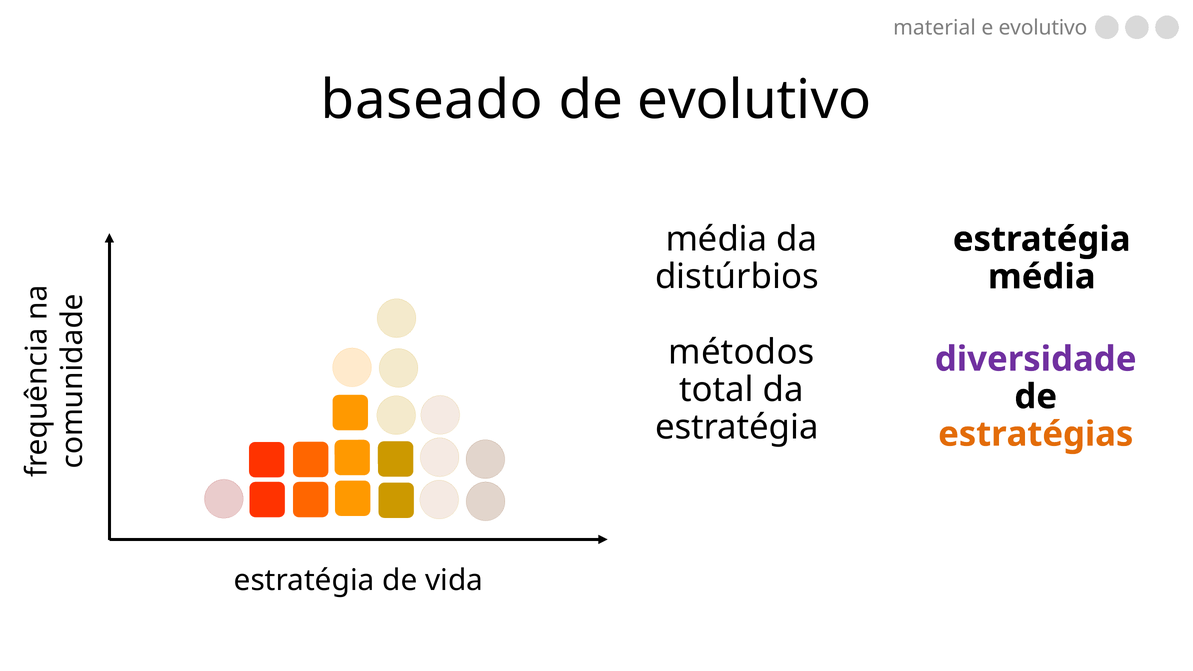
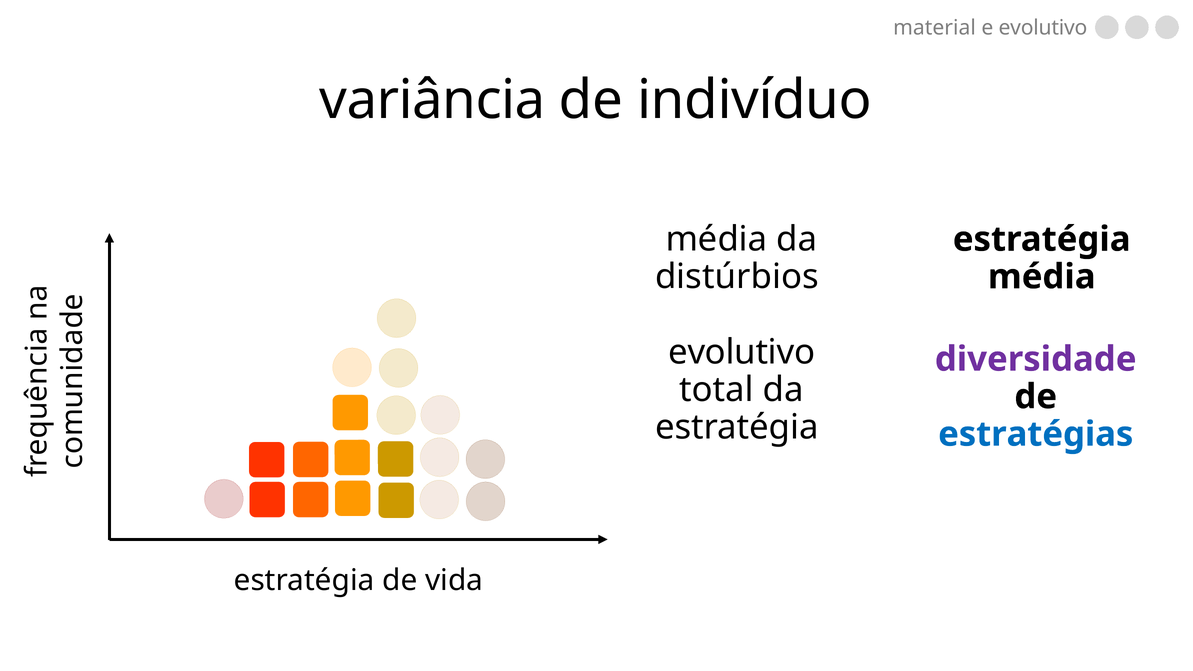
baseado: baseado -> variância (432, 100)
de evolutivo: evolutivo -> indivíduo (755, 100)
métodos: métodos -> evolutivo (742, 352)
estratégias colour: orange -> blue (1036, 434)
